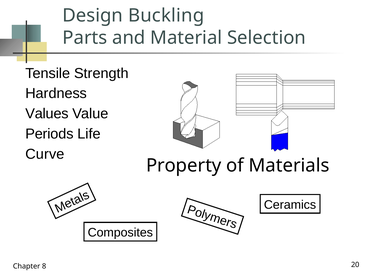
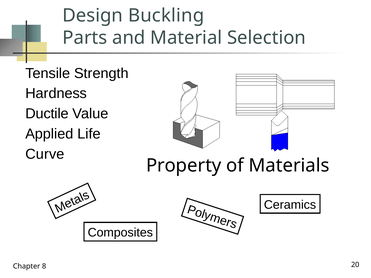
Values: Values -> Ductile (47, 114)
Periods: Periods -> Applied (49, 134)
